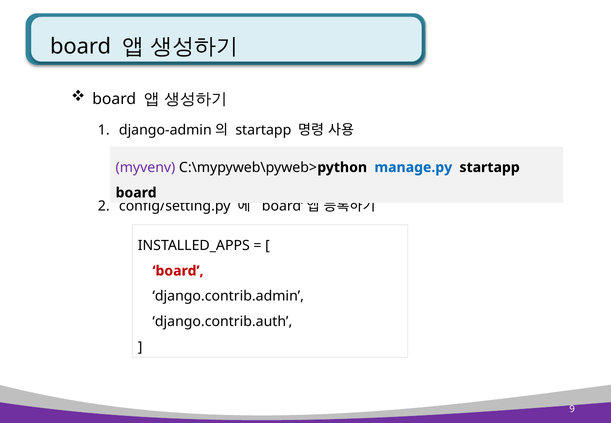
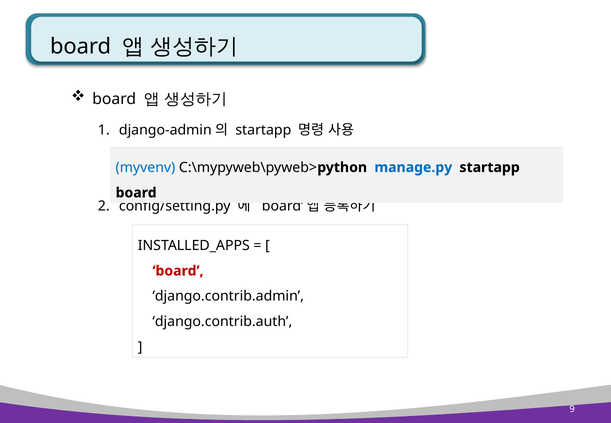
myvenv colour: purple -> blue (145, 167)
